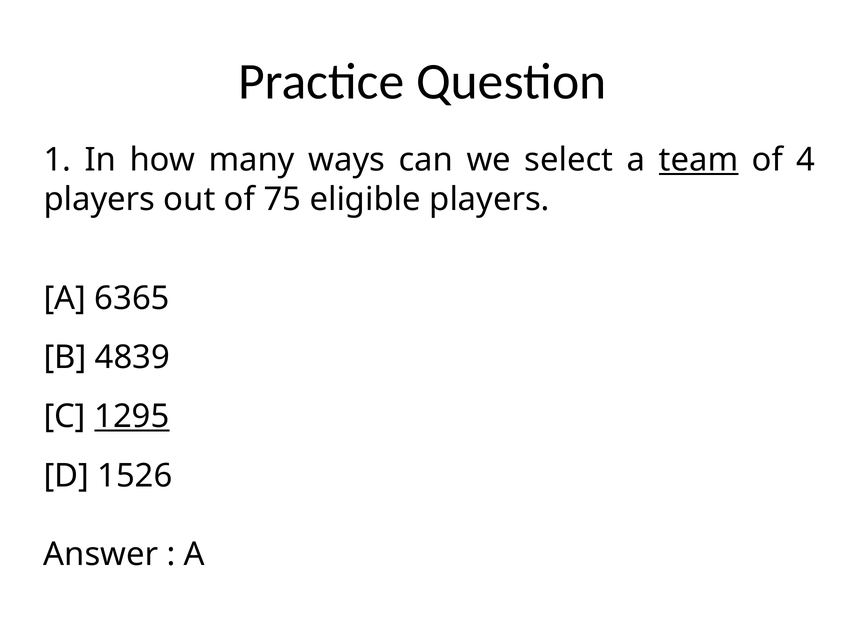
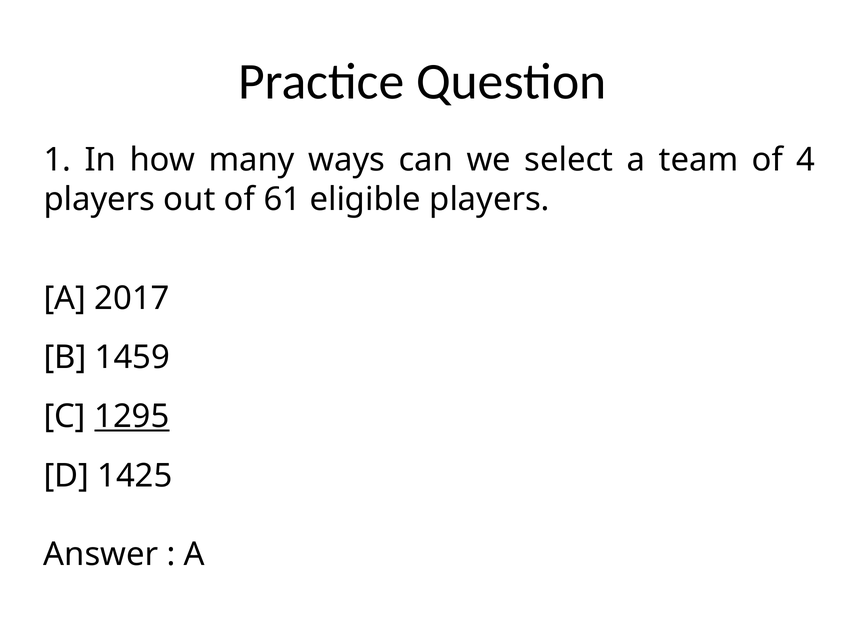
team underline: present -> none (699, 160)
75: 75 -> 61 (282, 199)
6365: 6365 -> 2017 (132, 298)
4839: 4839 -> 1459 (132, 357)
1526: 1526 -> 1425 (135, 476)
